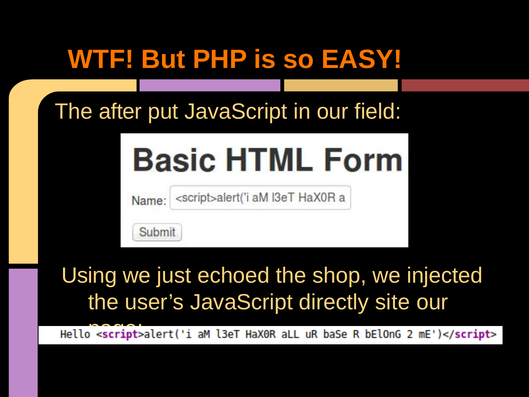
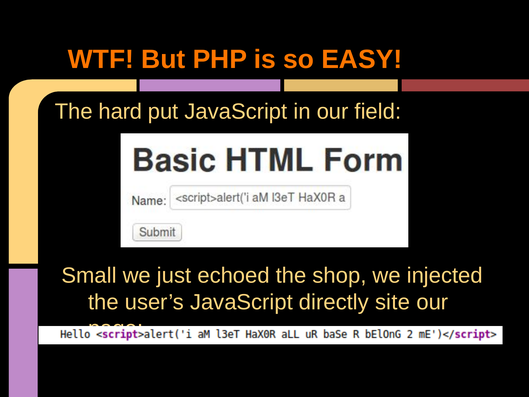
after: after -> hard (120, 111)
Using: Using -> Small (89, 275)
